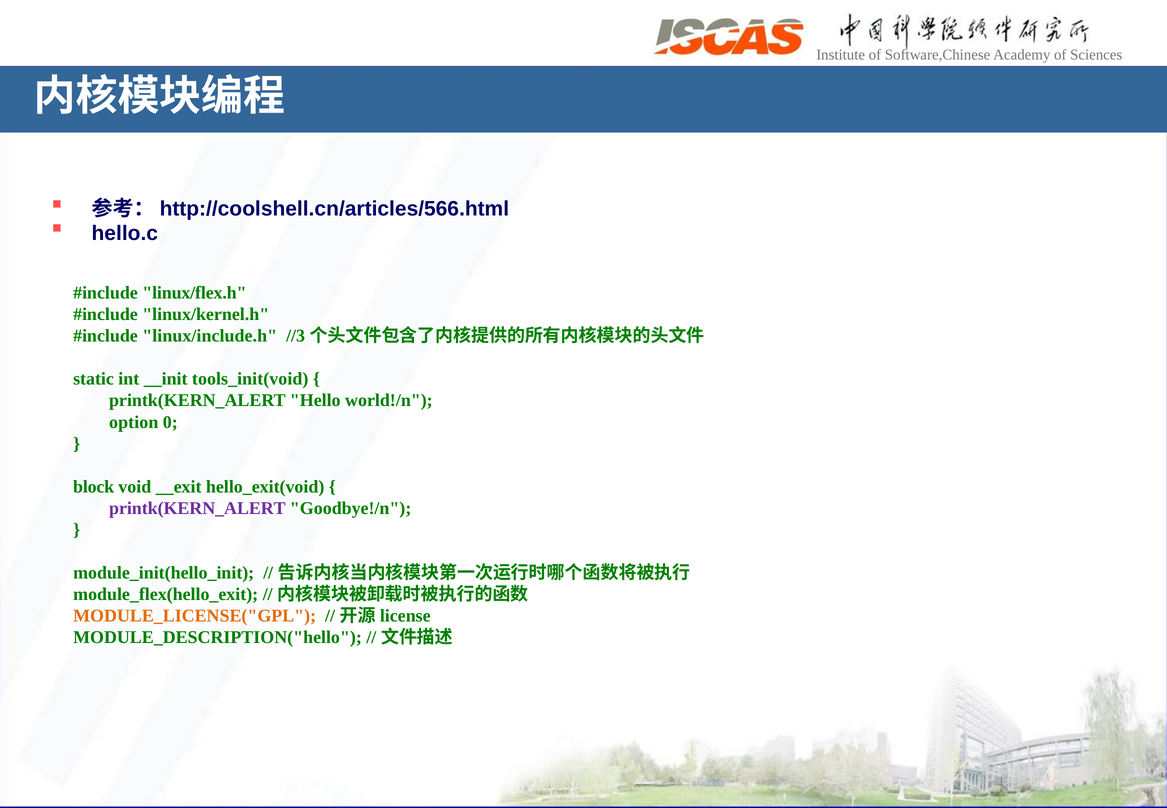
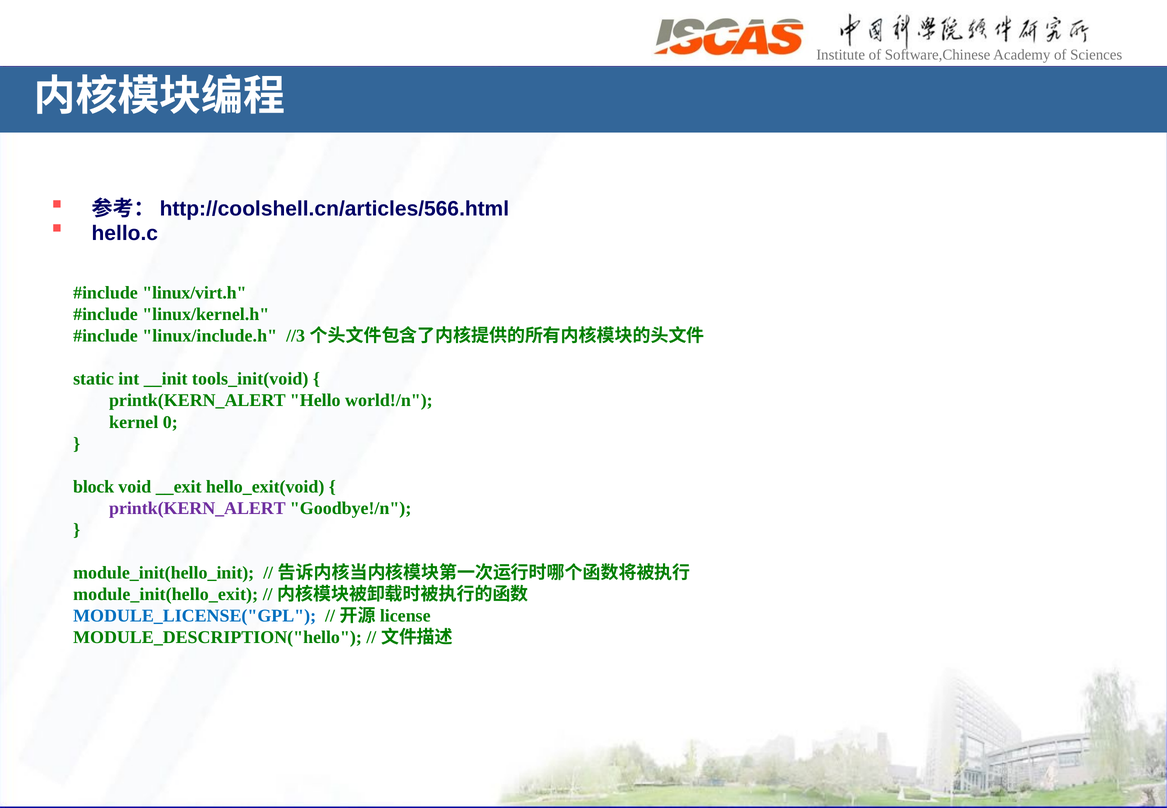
linux/flex.h: linux/flex.h -> linux/virt.h (194, 293)
option: option -> kernel (134, 422)
module_flex(hello_exit: module_flex(hello_exit -> module_init(hello_exit (166, 594)
MODULE_LICENSE("GPL colour: orange -> blue (195, 616)
